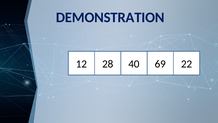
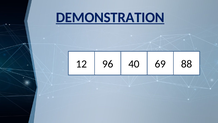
DEMONSTRATION underline: none -> present (110, 17)
28: 28 -> 96 (108, 64)
22: 22 -> 88 (187, 64)
